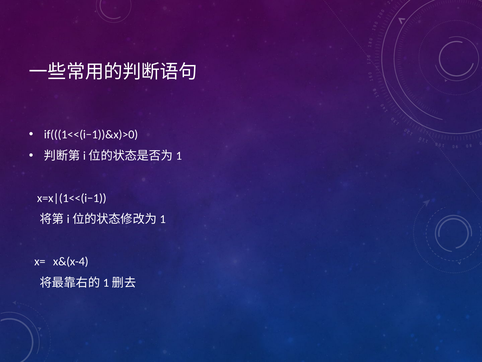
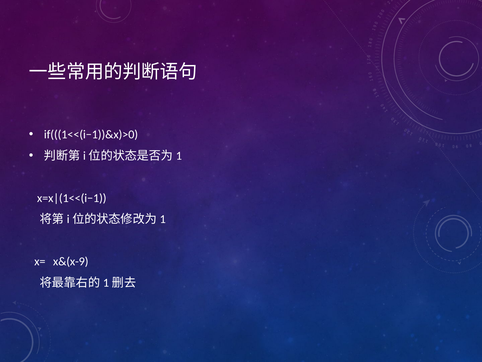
x&(x-4: x&(x-4 -> x&(x-9 (71, 261)
